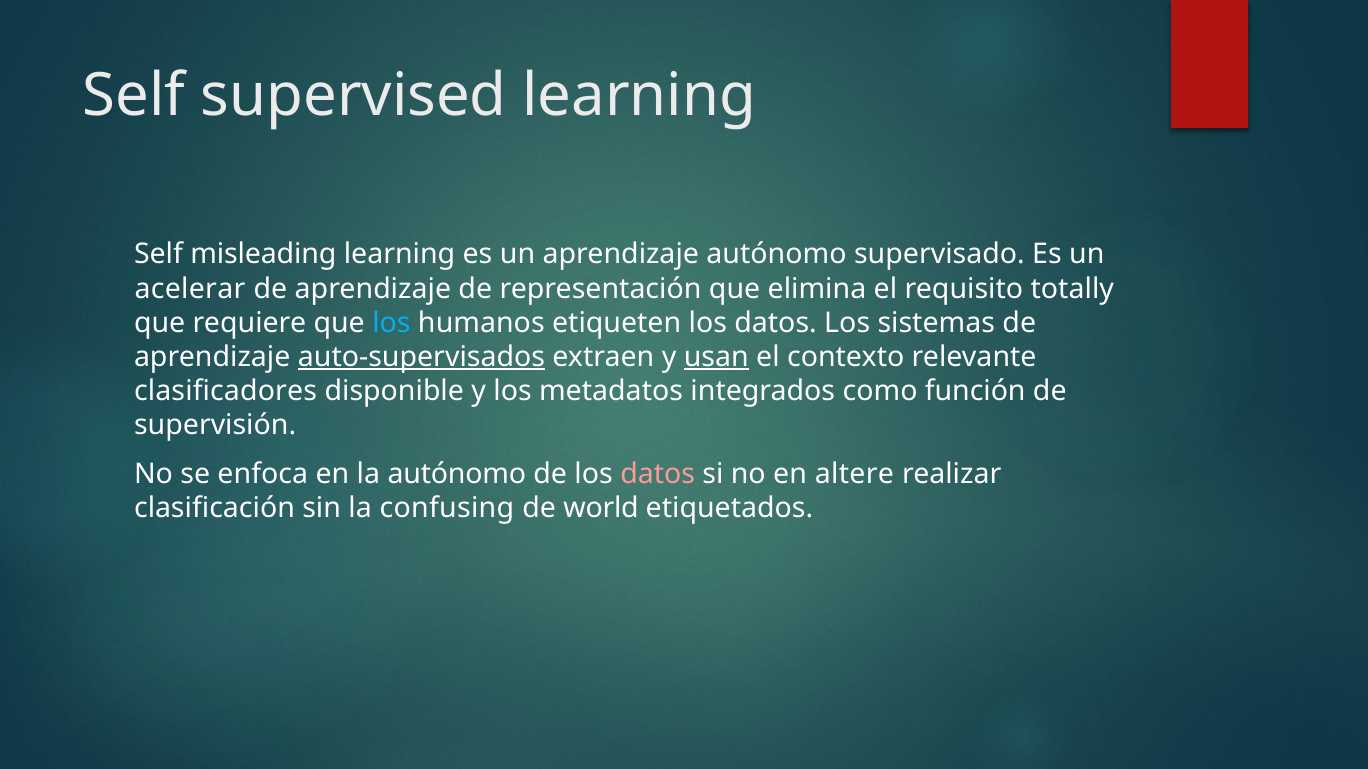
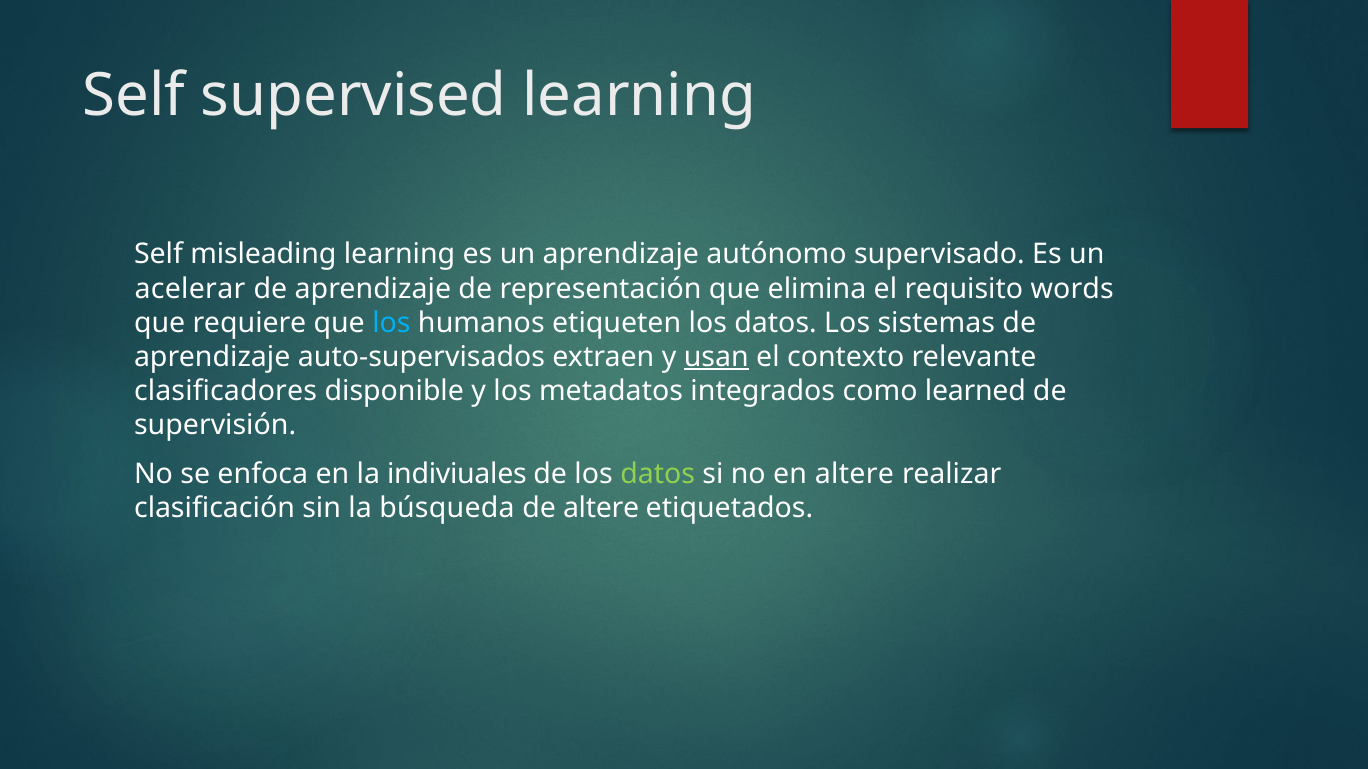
totally: totally -> words (1072, 289)
auto-supervisados underline: present -> none (421, 357)
función: función -> learned (975, 391)
la autónomo: autónomo -> indiviuales (457, 474)
datos colour: pink -> light green (658, 474)
confusing: confusing -> búsqueda (447, 508)
de world: world -> altere (601, 508)
